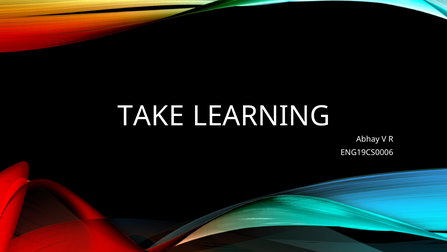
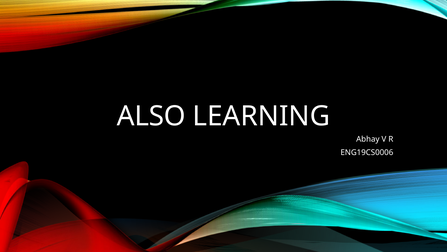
TAKE: TAKE -> ALSO (151, 116)
